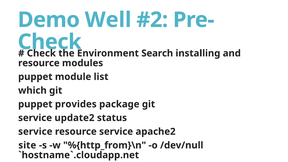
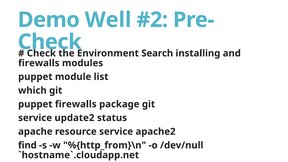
resource: resource -> firewalls (39, 63)
puppet provides: provides -> firewalls (76, 104)
service: service -> apache (35, 132)
site: site -> find (27, 145)
